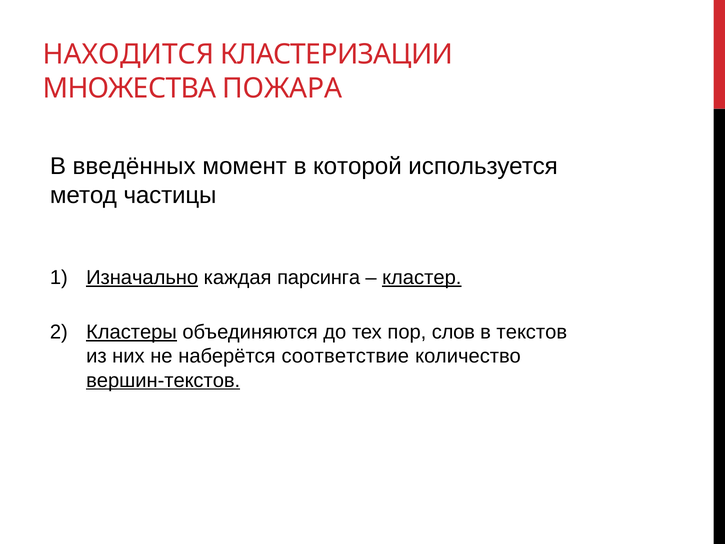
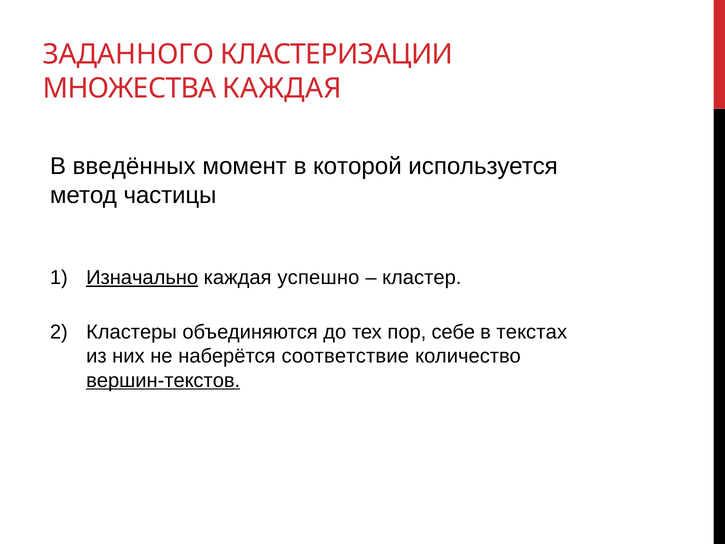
НАХОДИТСЯ: НАХОДИТСЯ -> ЗАДАННОГО (128, 54)
МНОЖЕСТВА ПОЖАРА: ПОЖАРА -> КАЖДАЯ (282, 88)
парсинга: парсинга -> успешно (318, 277)
кластер underline: present -> none (422, 277)
Кластеры underline: present -> none (131, 332)
слов: слов -> себе (453, 332)
текстов: текстов -> текстах (532, 332)
